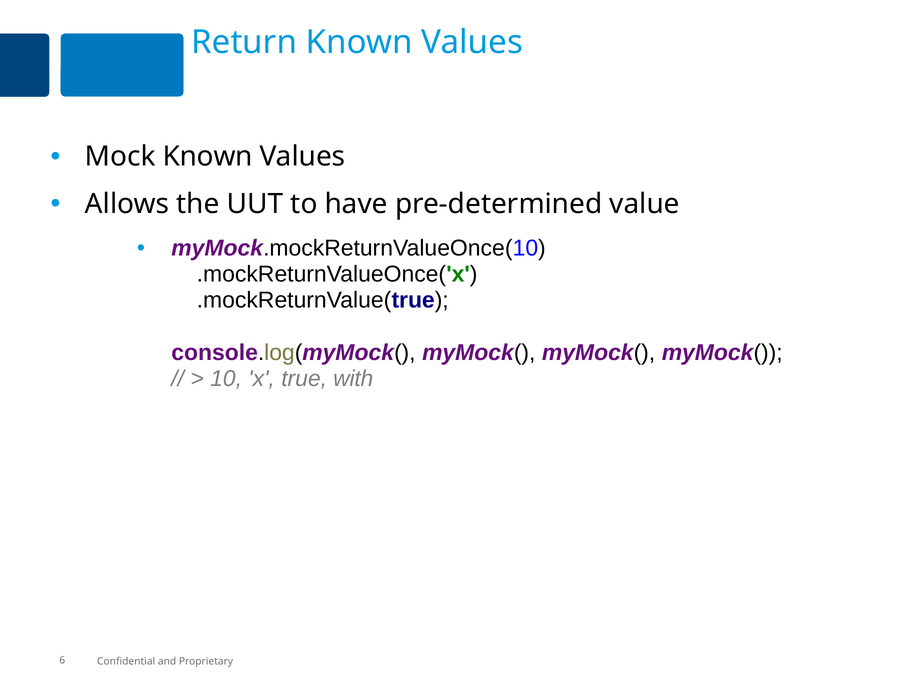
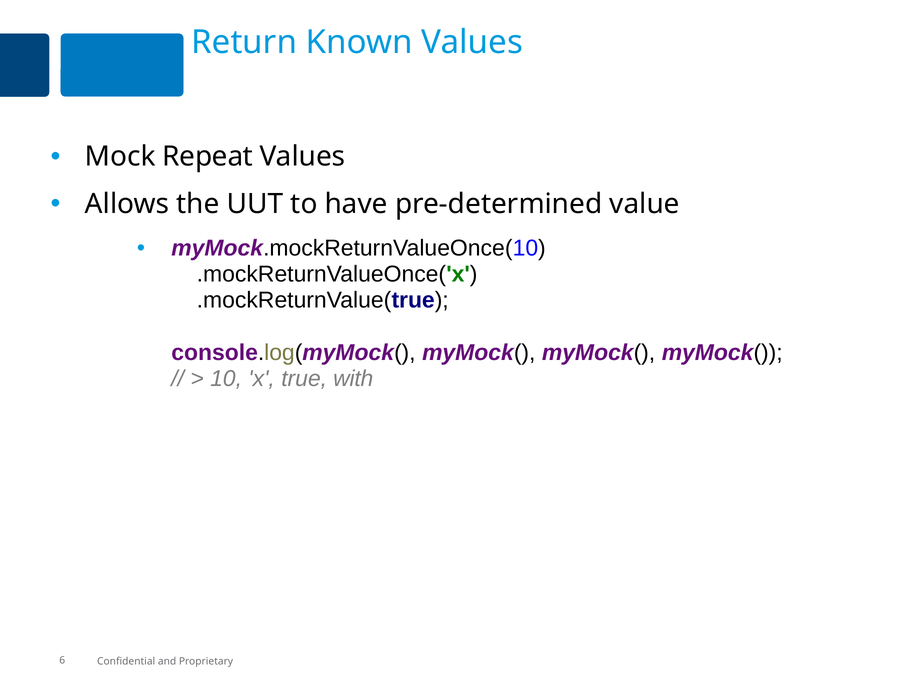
Mock Known: Known -> Repeat (208, 157)
